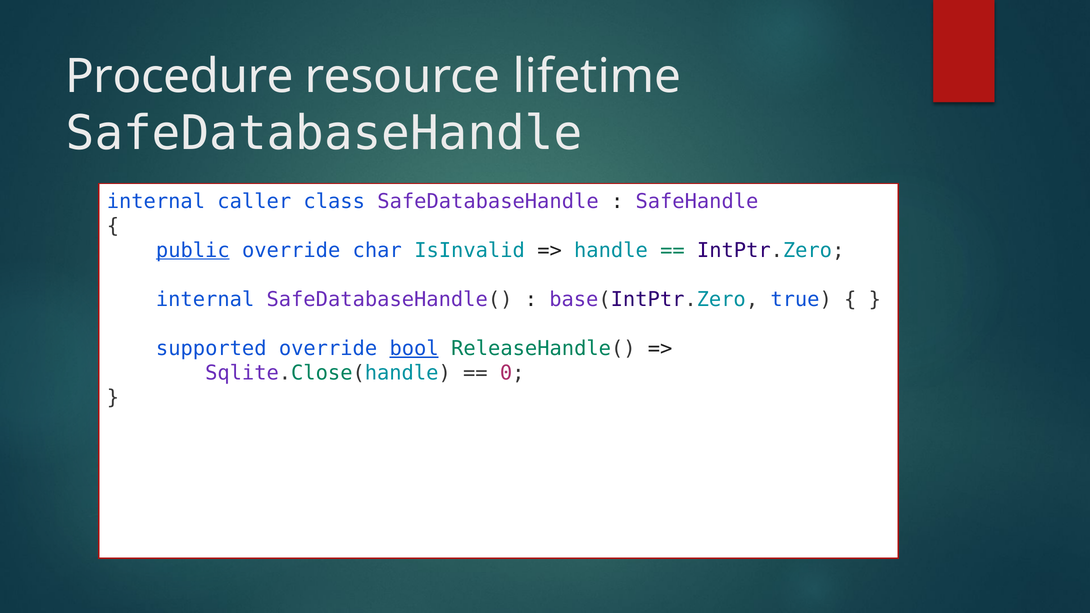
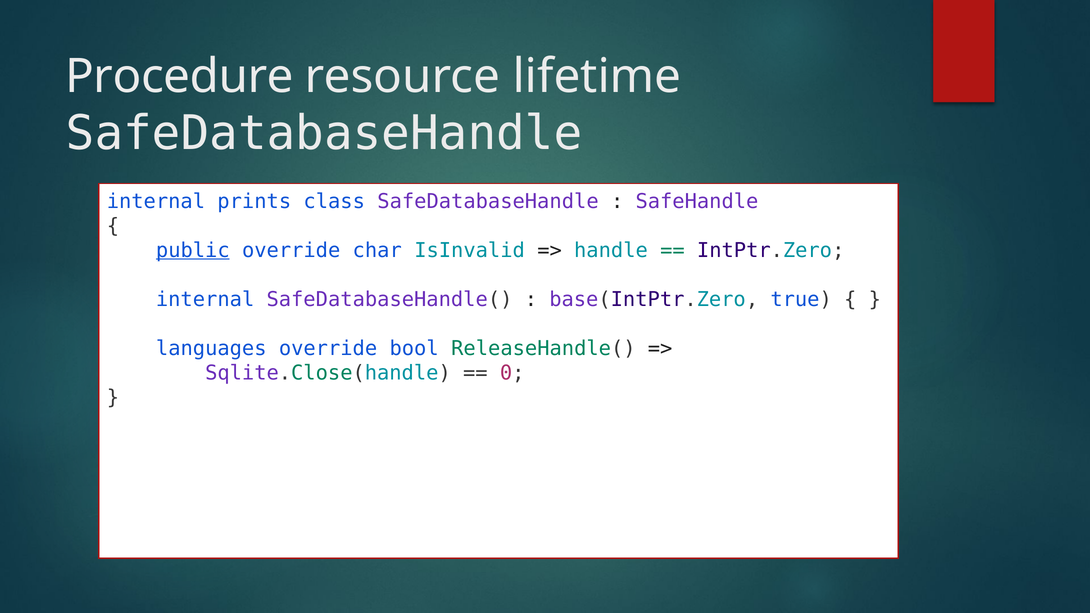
caller: caller -> prints (254, 201)
supported: supported -> languages (211, 348)
bool underline: present -> none (414, 348)
